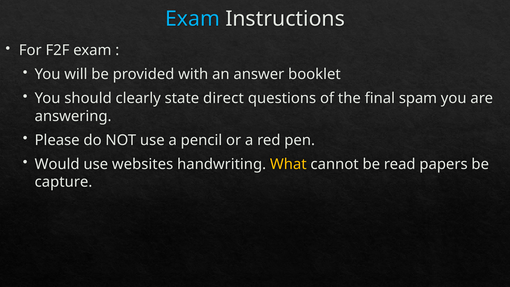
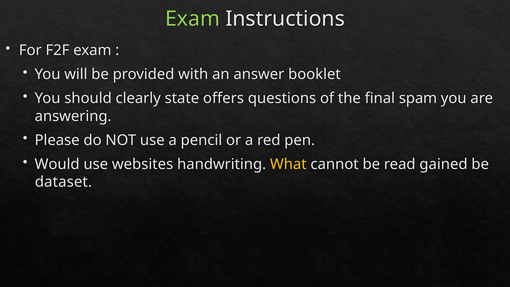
Exam colour: light blue -> light green (193, 19)
direct: direct -> offers (224, 98)
papers: papers -> gained (443, 164)
capture: capture -> dataset (63, 182)
